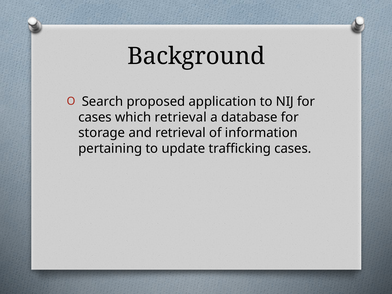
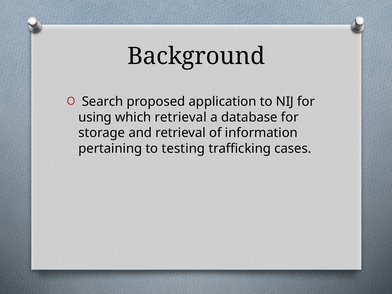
cases: cases -> using (95, 117)
update: update -> testing (183, 149)
